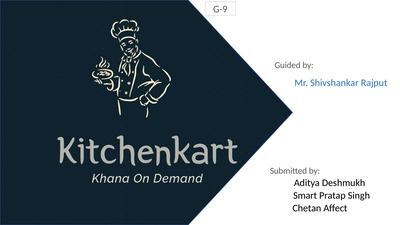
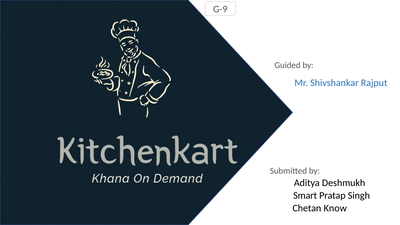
Affect: Affect -> Know (335, 208)
